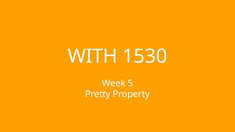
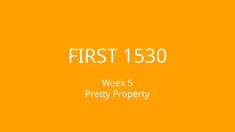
WITH: WITH -> FIRST (93, 56)
